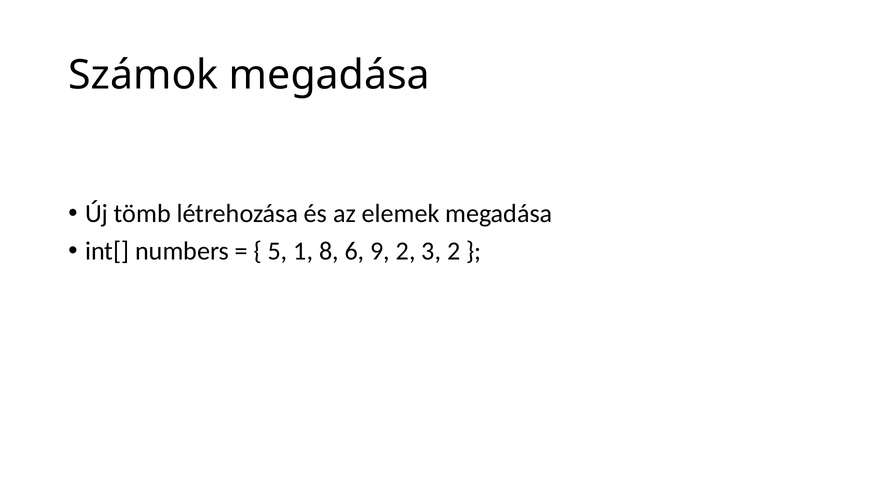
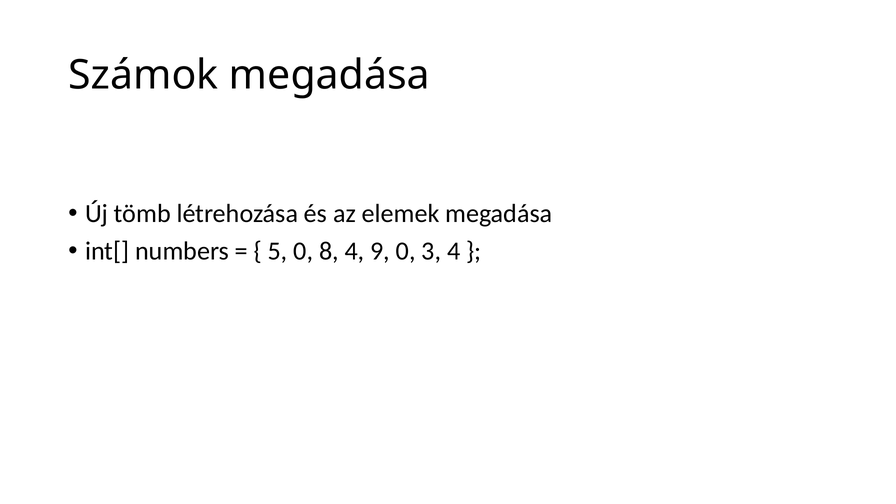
5 1: 1 -> 0 (303, 251)
8 6: 6 -> 4 (355, 251)
9 2: 2 -> 0 (406, 251)
3 2: 2 -> 4 (454, 251)
